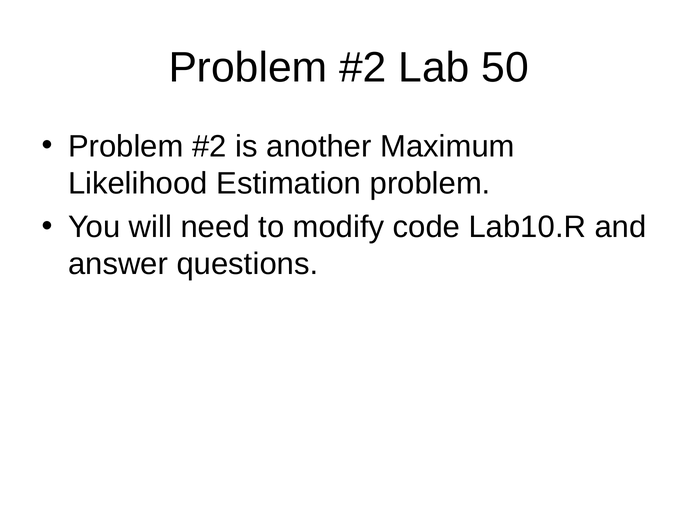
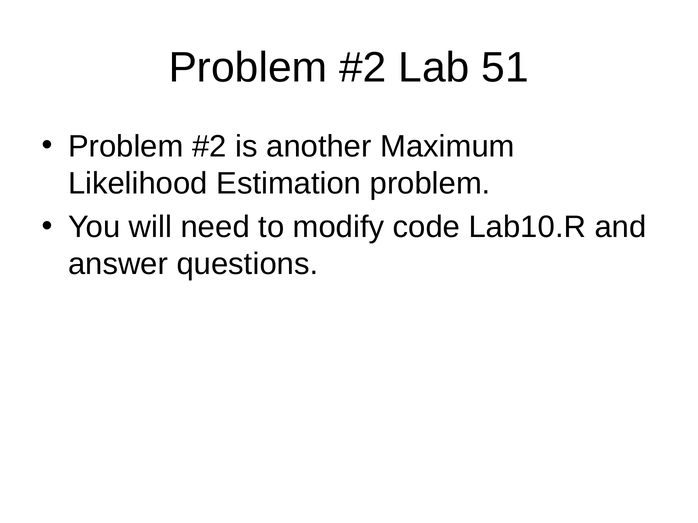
50: 50 -> 51 (505, 68)
